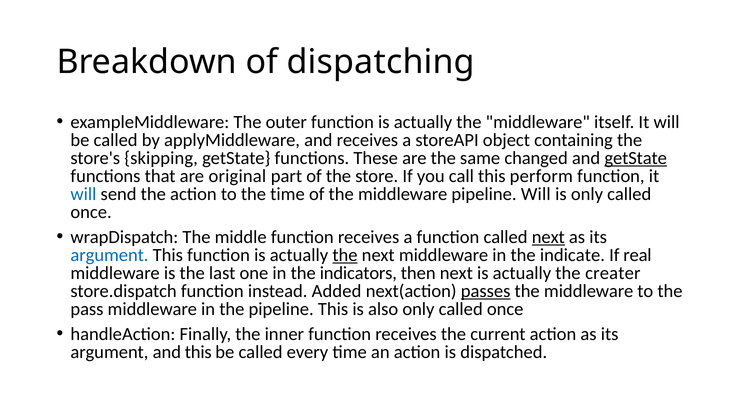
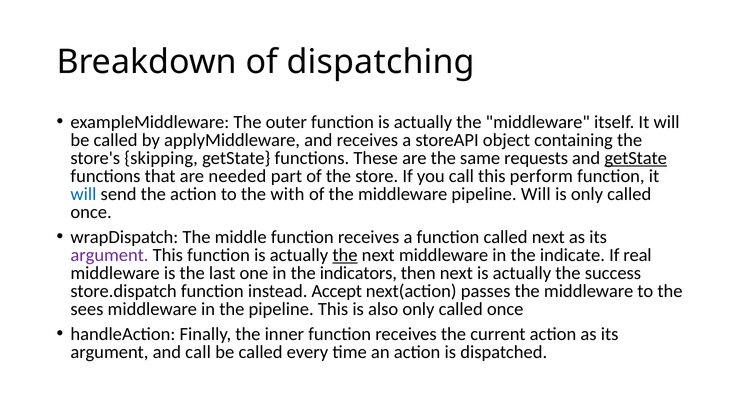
changed: changed -> requests (536, 158)
original: original -> needed (237, 176)
the time: time -> with (287, 194)
next underline: present -> none (548, 237)
argument colour: blue -> purple (110, 255)
creater: creater -> success (613, 273)
Added: Added -> Accept (337, 291)
passes underline: present -> none (486, 291)
pass: pass -> sees (87, 309)
and this: this -> call (198, 352)
